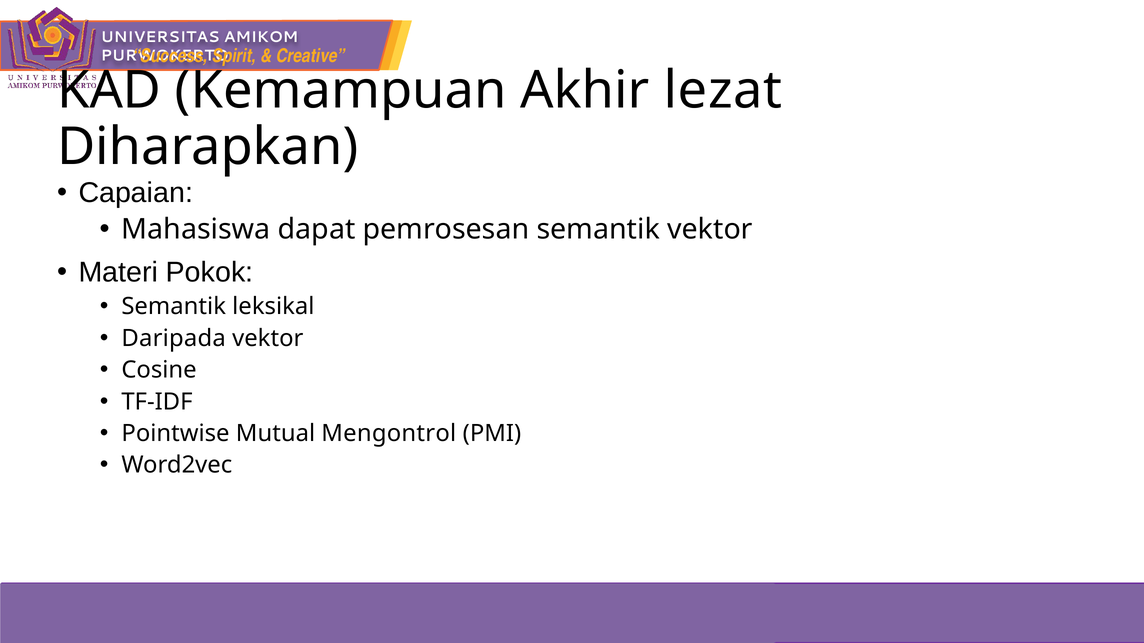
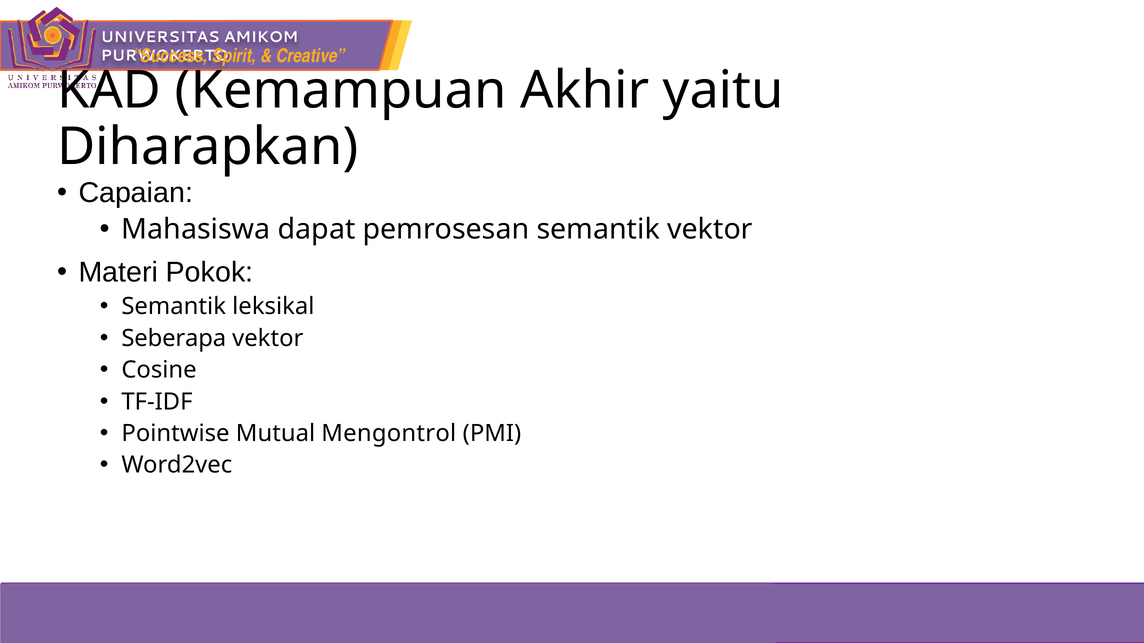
lezat: lezat -> yaitu (723, 90)
Daripada: Daripada -> Seberapa (174, 339)
